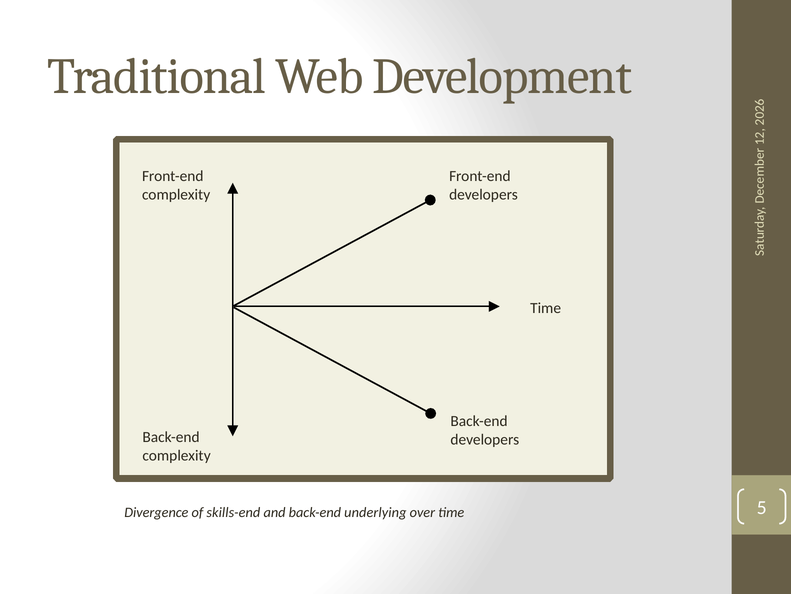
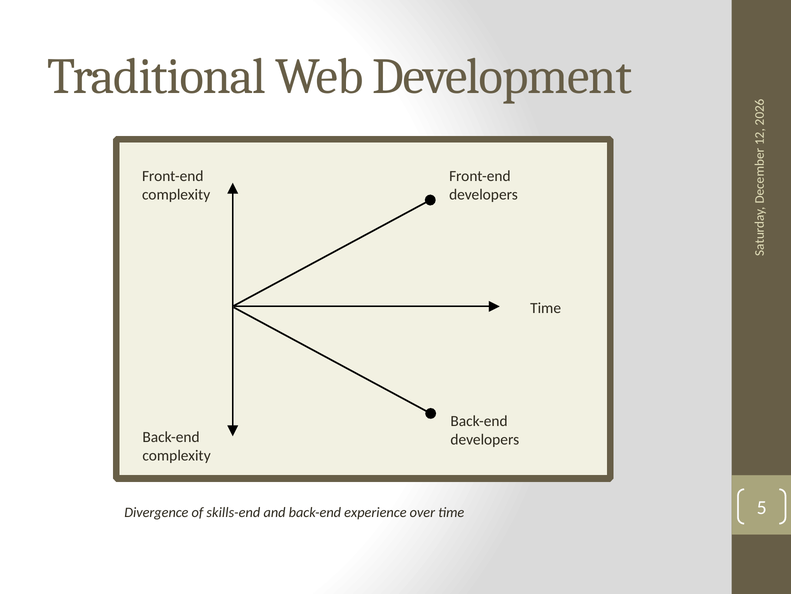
underlying: underlying -> experience (375, 512)
